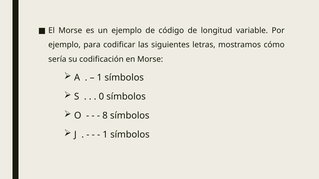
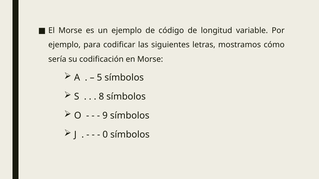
1: 1 -> 5 (99, 78)
0: 0 -> 8 (101, 97)
8: 8 -> 9 (105, 116)
1: 1 -> 0 (105, 135)
